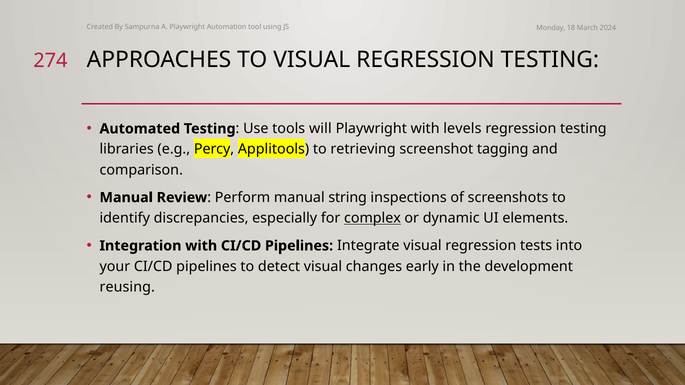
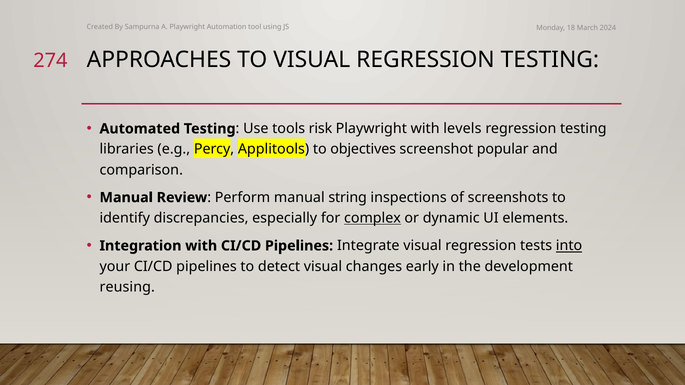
will: will -> risk (320, 129)
retrieving: retrieving -> objectives (363, 149)
tagging: tagging -> popular (503, 149)
into underline: none -> present (569, 246)
